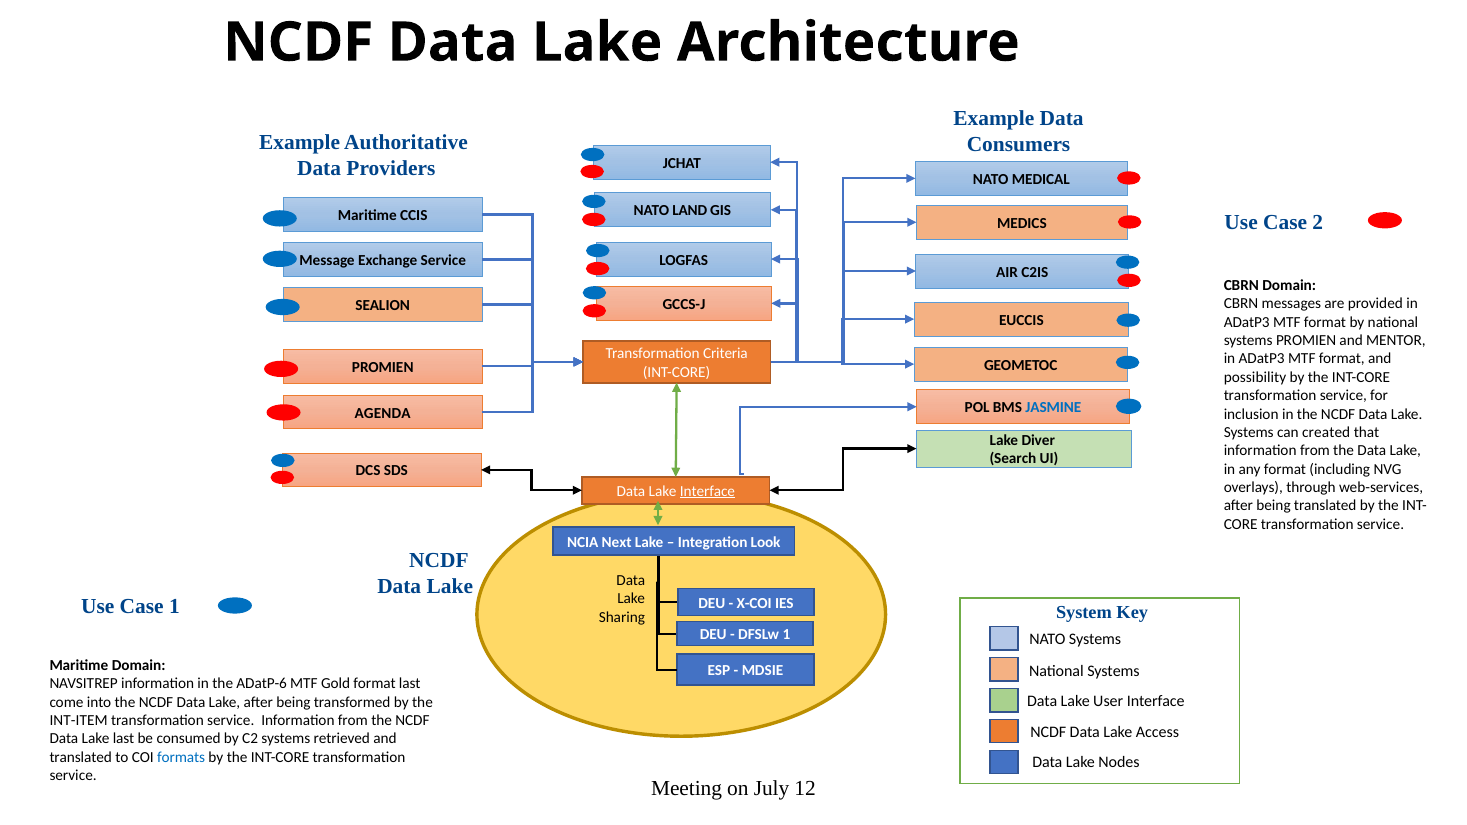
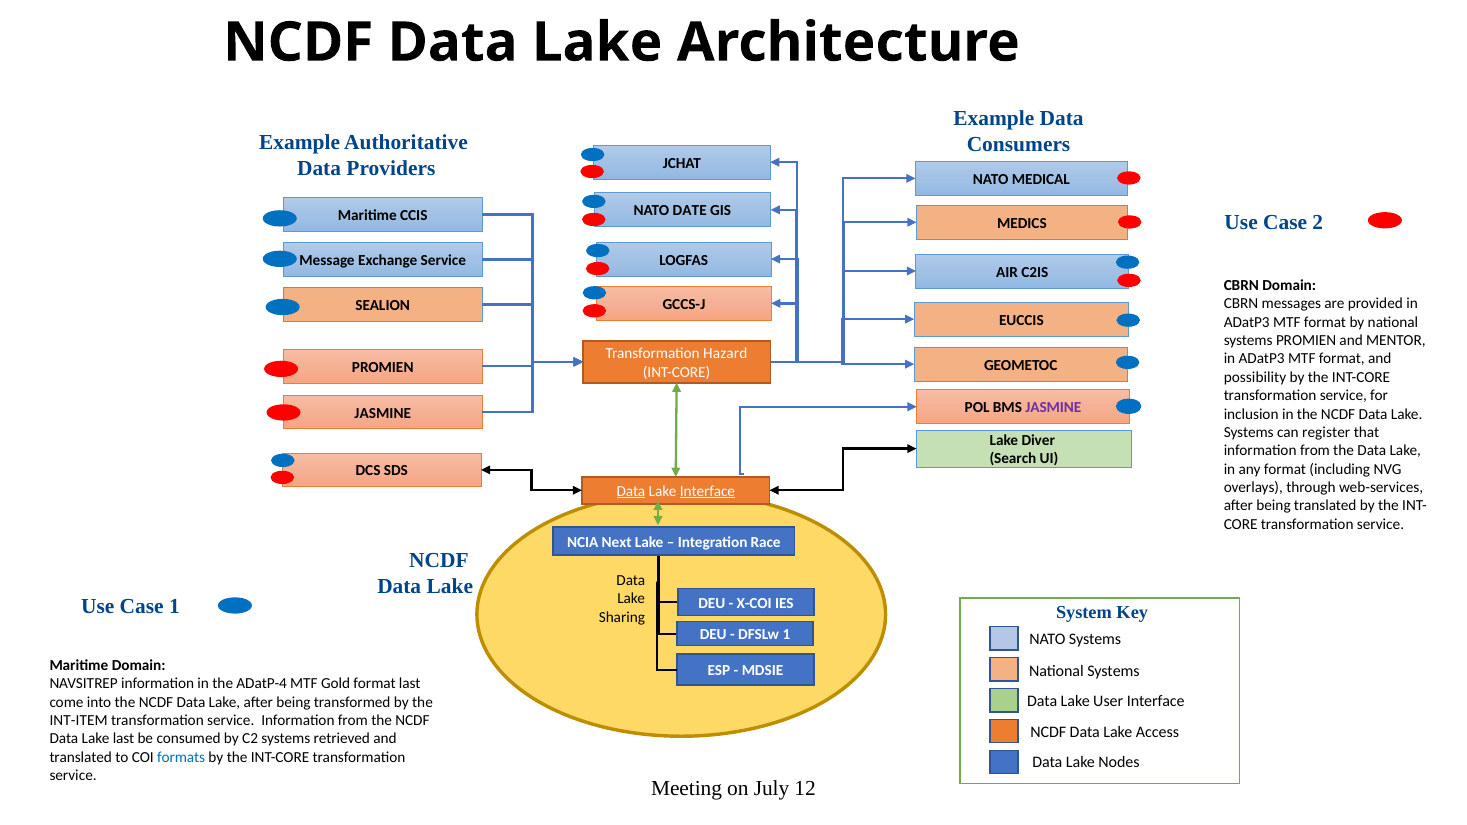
LAND: LAND -> DATE (690, 211)
Criteria: Criteria -> Hazard (725, 354)
JASMINE colour: blue -> purple (1053, 408)
AGENDA: AGENDA -> JASMINE (383, 413)
created: created -> register (1326, 432)
Data underline: none -> present (631, 491)
Look: Look -> Race (766, 542)
ADatP-6: ADatP-6 -> ADatP-4 (262, 684)
